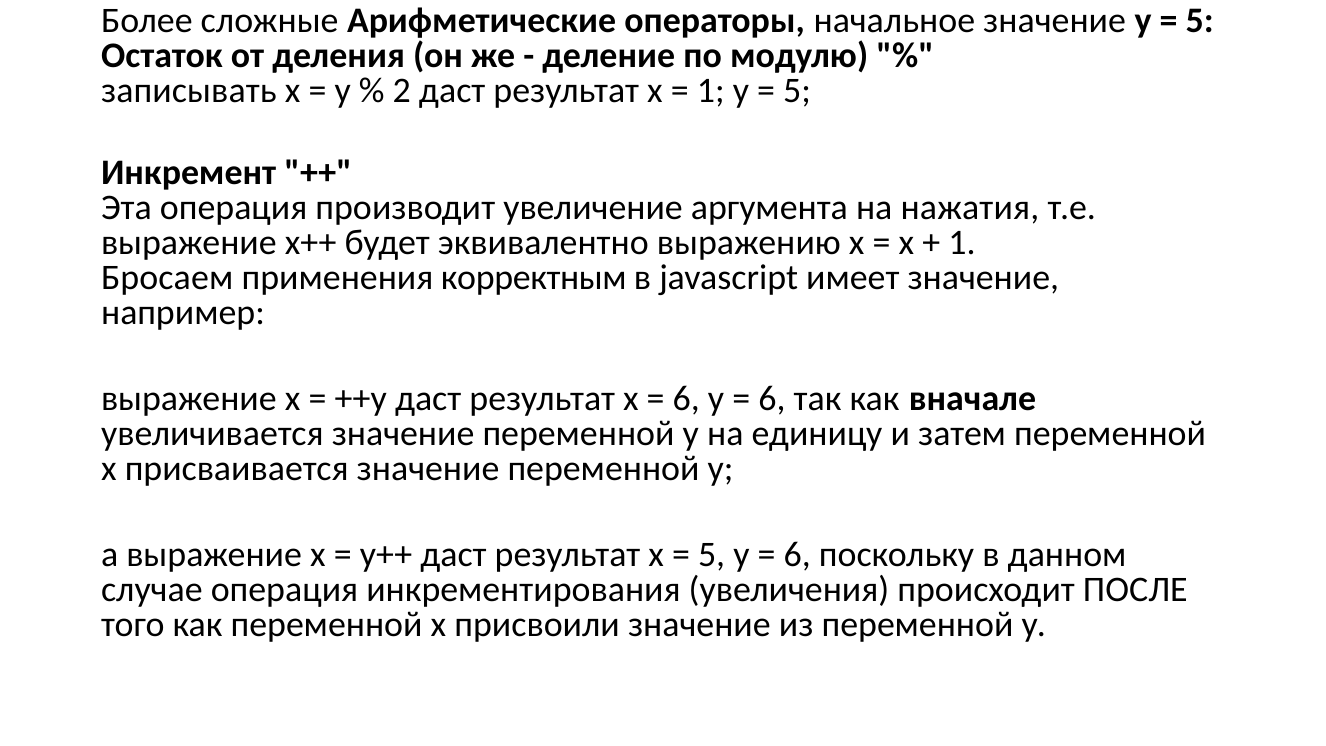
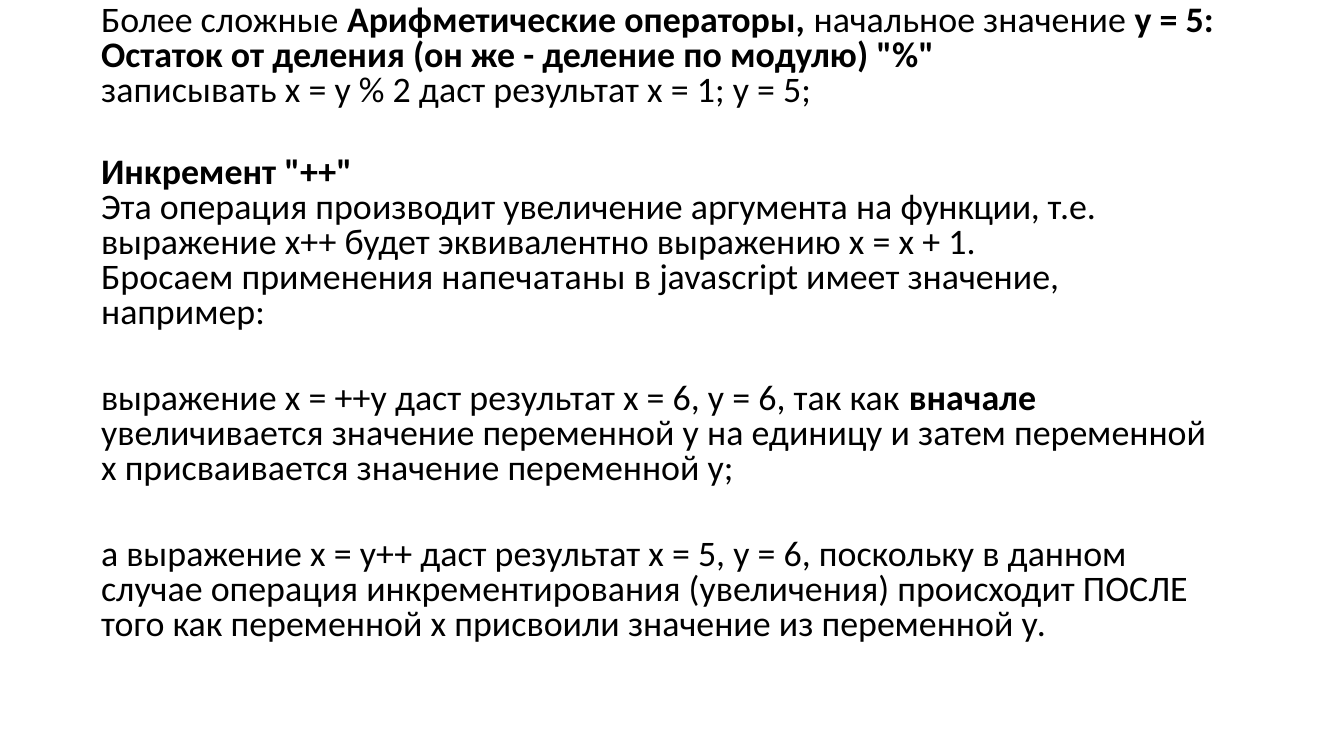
нажатия: нажатия -> функции (970, 208)
корректным: корректным -> напечатаны (533, 278)
